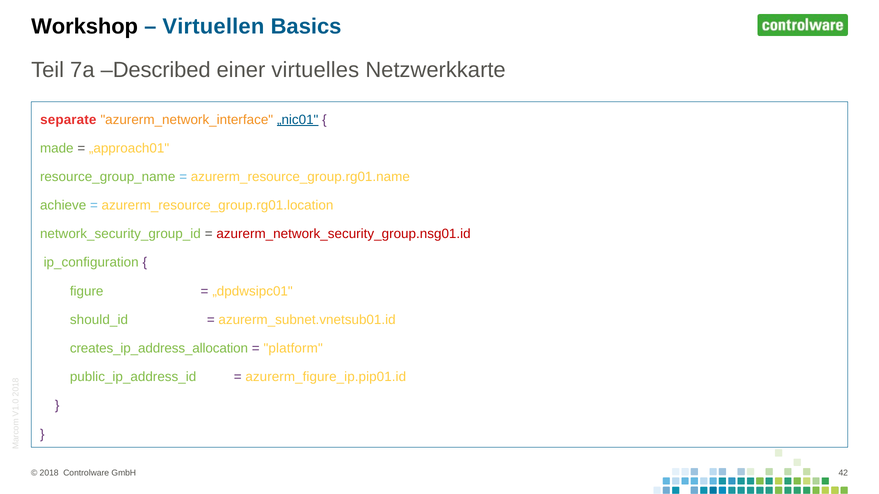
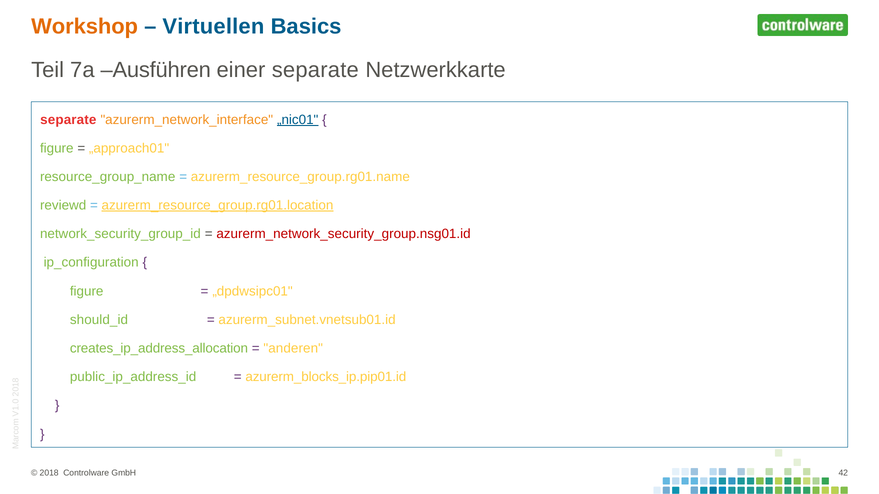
Workshop colour: black -> orange (85, 26)
Described: Described -> Ausführen (156, 70)
einer virtuelles: virtuelles -> separate (315, 70)
made: made -> figure (57, 148)
achieve: achieve -> reviewd (63, 206)
azurerm_resource_group.rg01.location underline: none -> present (217, 206)
platform: platform -> anderen (293, 349)
azurerm_figure_ip.pip01.id: azurerm_figure_ip.pip01.id -> azurerm_blocks_ip.pip01.id (326, 377)
